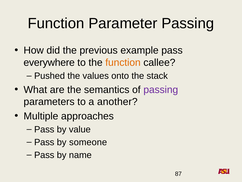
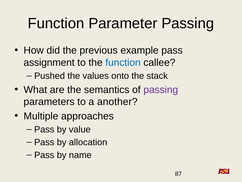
everywhere: everywhere -> assignment (49, 62)
function colour: orange -> blue (123, 62)
someone: someone -> allocation (88, 142)
